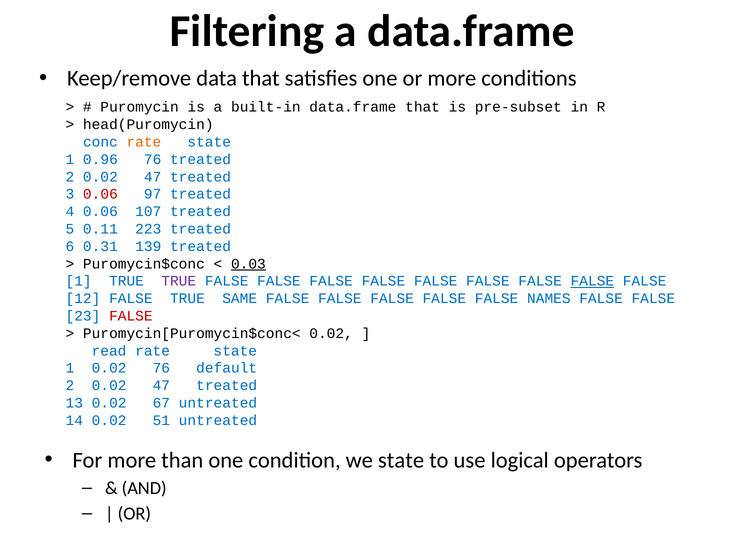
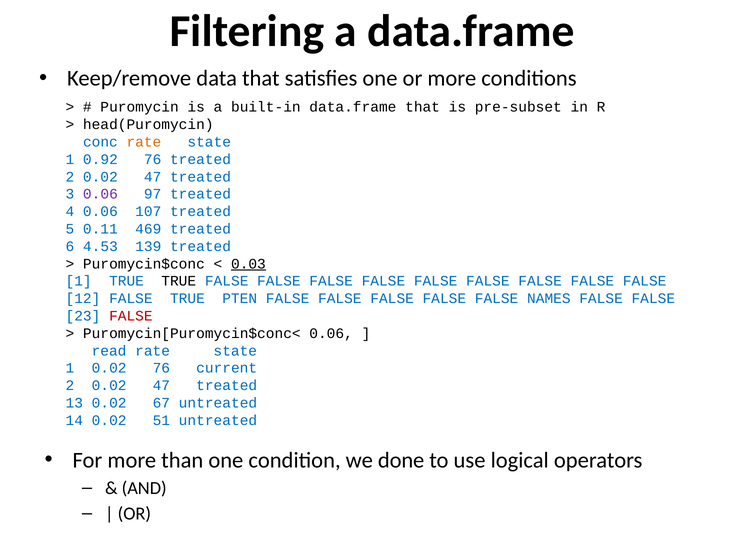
0.96: 0.96 -> 0.92 (100, 159)
0.06 colour: red -> purple (100, 194)
223: 223 -> 469 (148, 229)
0.31: 0.31 -> 4.53 (100, 246)
TRUE colour: purple -> black (179, 281)
FALSE underline: present -> none (592, 281)
SAME: SAME -> PTEN (240, 298)
Puromycin[Puromycin$conc< 0.02: 0.02 -> 0.06 (331, 333)
default: default -> current (227, 368)
we state: state -> done (401, 460)
